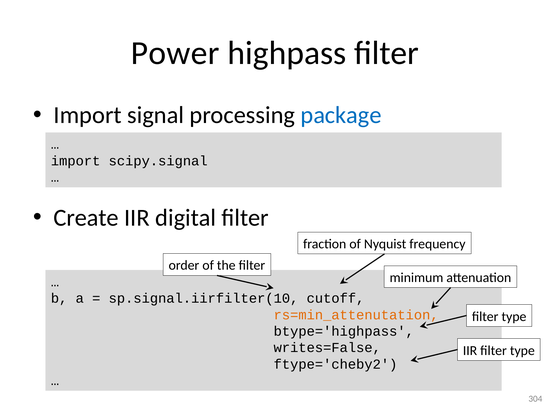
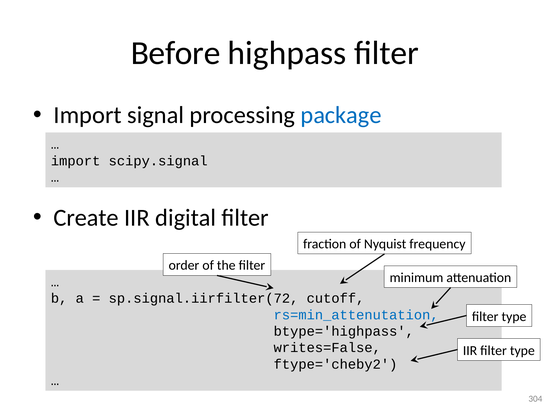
Power: Power -> Before (176, 53)
sp.signal.iirfilter(10: sp.signal.iirfilter(10 -> sp.signal.iirfilter(72 (203, 299)
rs=min_attenutation colour: orange -> blue (356, 315)
